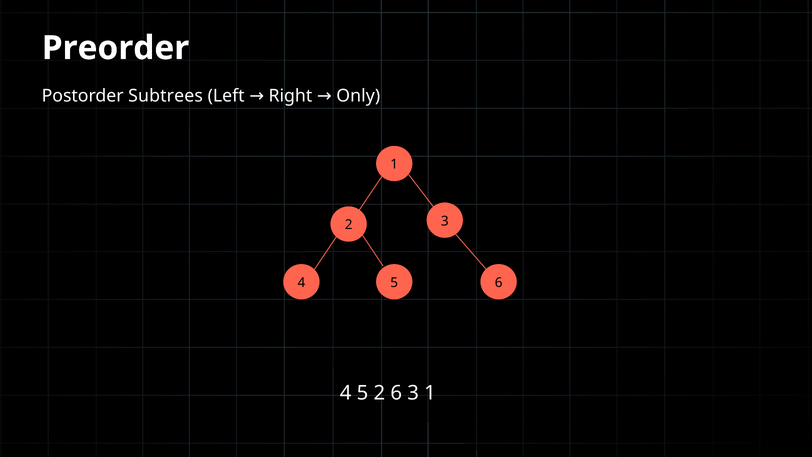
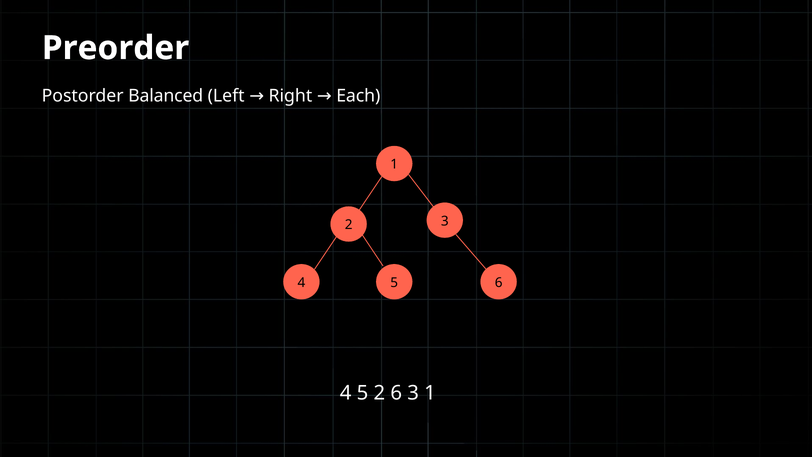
Subtrees: Subtrees -> Balanced (166, 96)
Only: Only -> Each (358, 96)
